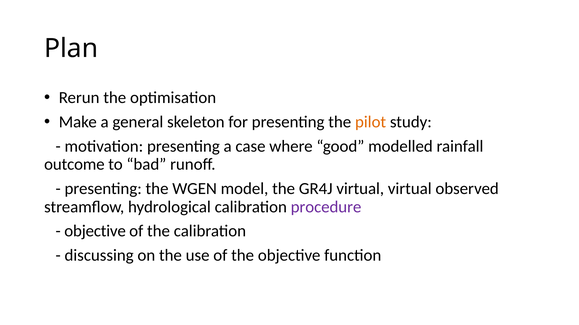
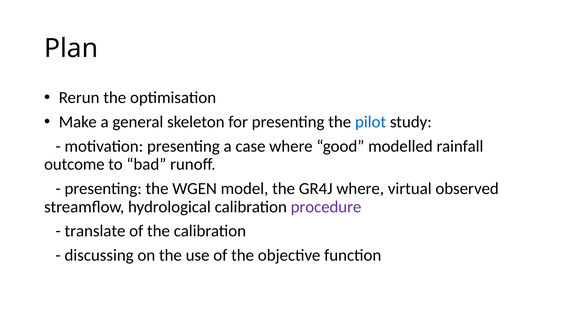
pilot colour: orange -> blue (371, 122)
GR4J virtual: virtual -> where (360, 189)
objective: objective -> translate (95, 231)
